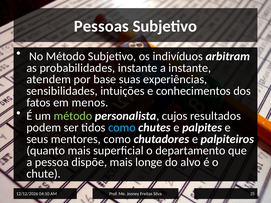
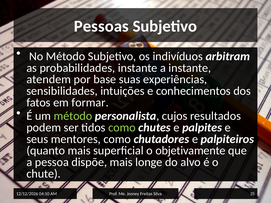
menos: menos -> formar (90, 103)
como colour: light blue -> light green (122, 128)
departamento: departamento -> objetivamente (190, 151)
